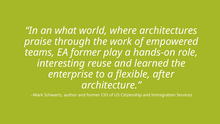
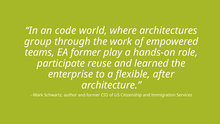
what: what -> code (66, 31)
praise: praise -> group (38, 41)
interesting: interesting -> participate (61, 63)
